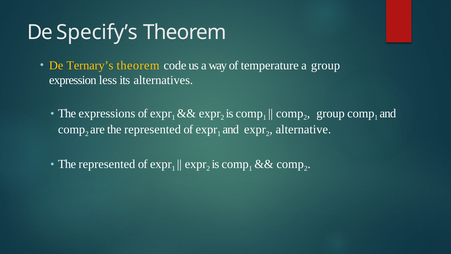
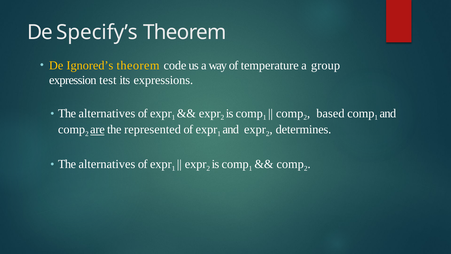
Ternary’s: Ternary’s -> Ignored’s (90, 65)
less: less -> test (108, 80)
alternatives: alternatives -> expressions (163, 80)
expressions: expressions -> alternatives (107, 113)
group: group -> based (330, 113)
are underline: none -> present (97, 129)
alternative: alternative -> determines (303, 129)
represented: represented -> alternatives (107, 164)
